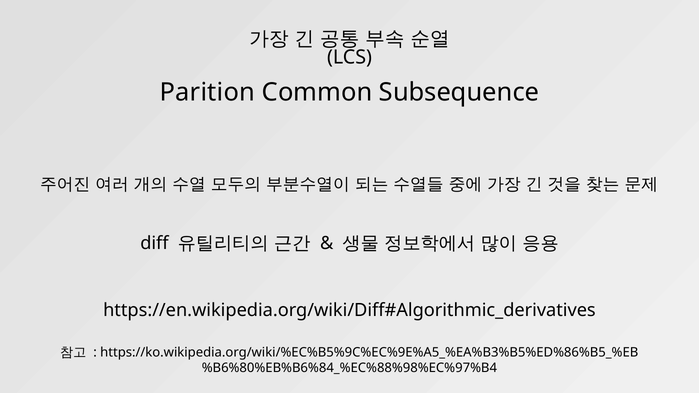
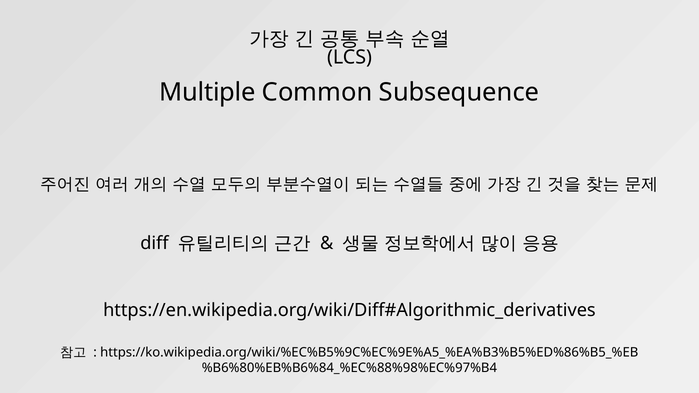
Parition: Parition -> Multiple (208, 92)
